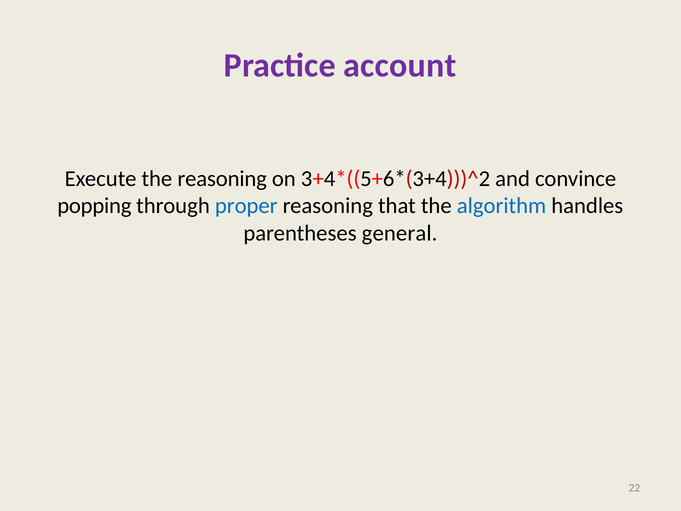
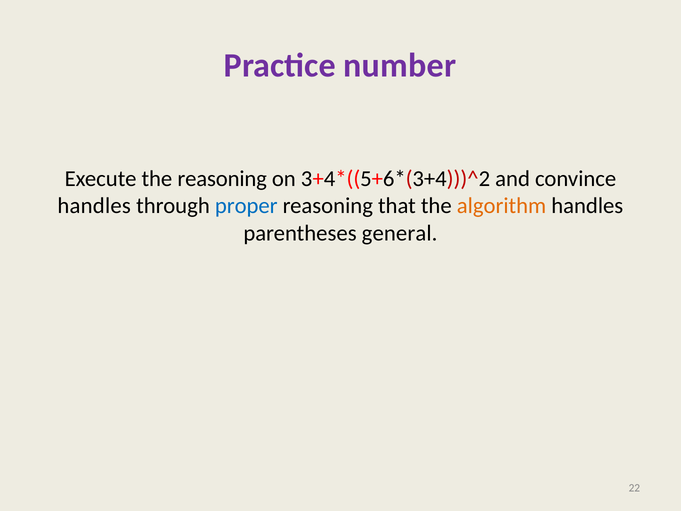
account: account -> number (400, 65)
popping: popping -> handles (94, 206)
algorithm colour: blue -> orange (502, 206)
